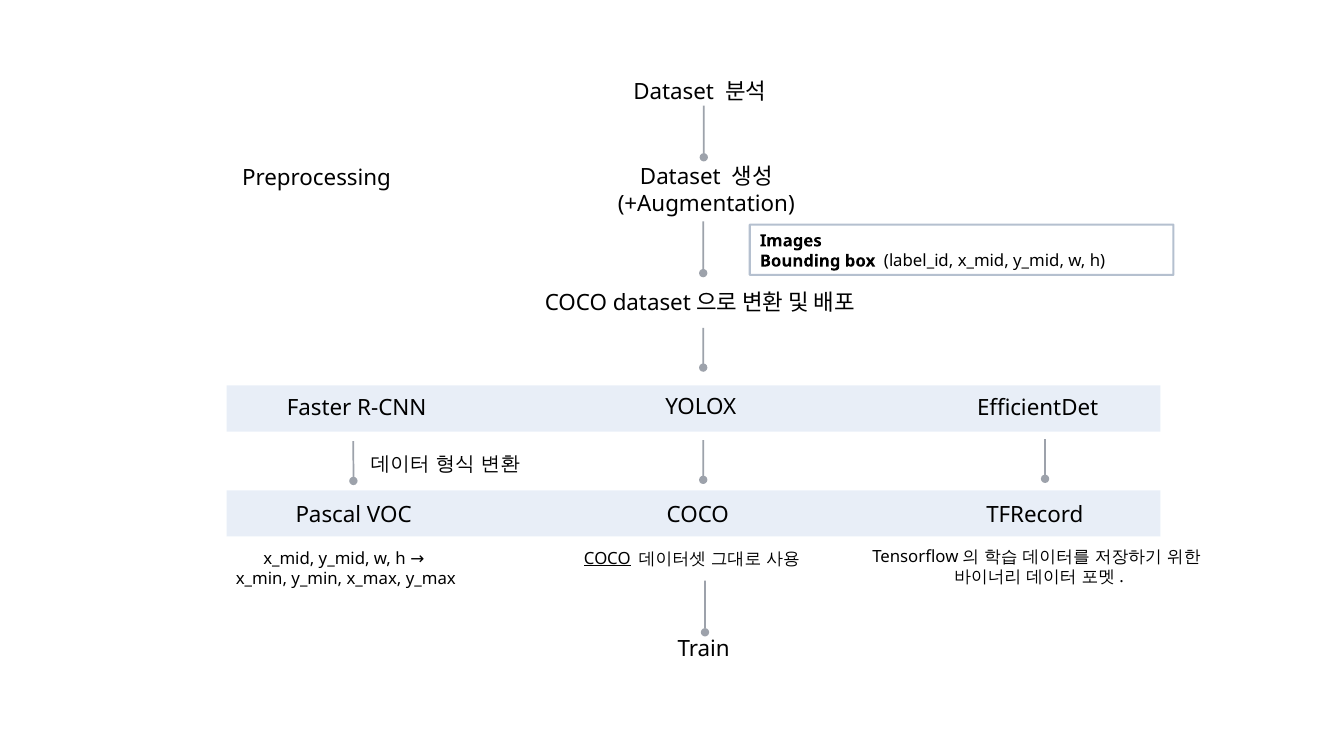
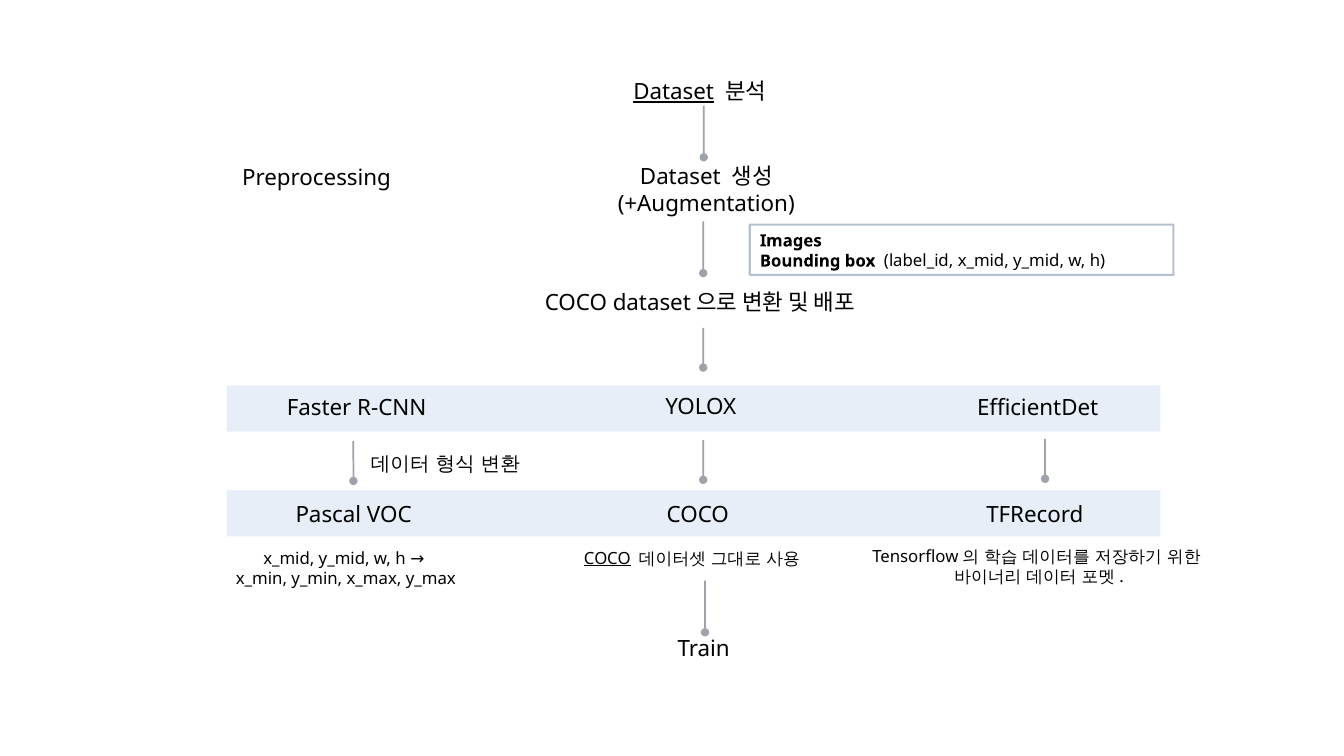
Dataset underline: none -> present (674, 92)
